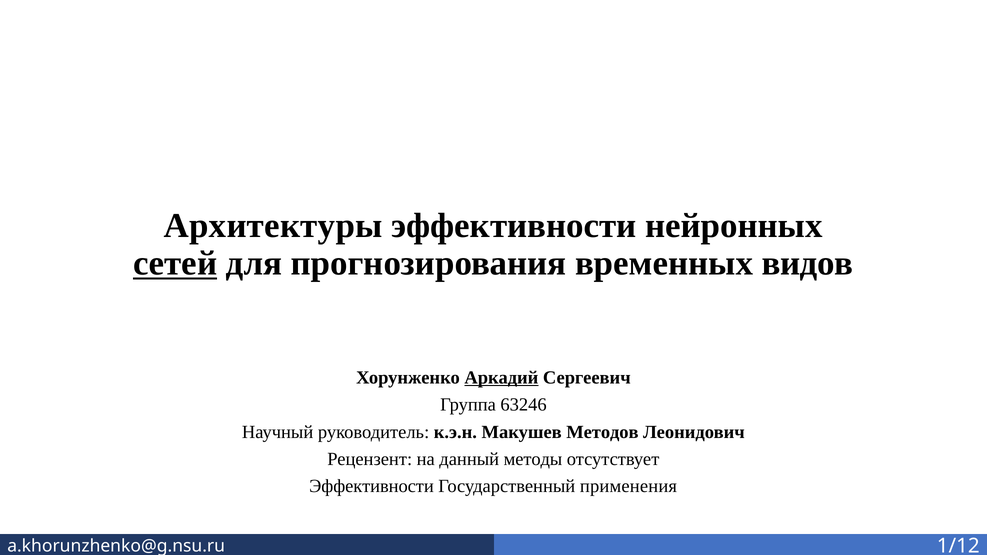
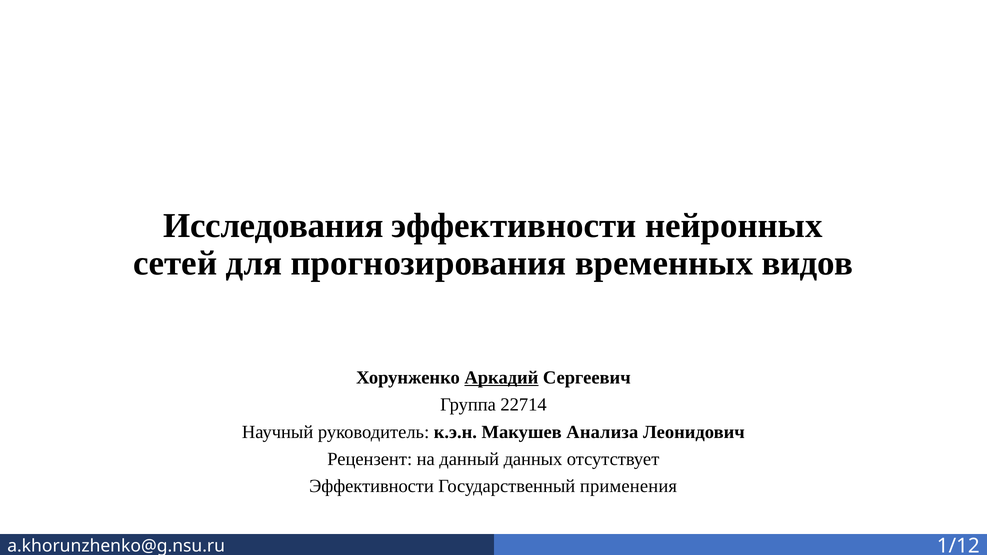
Архитектуры: Архитектуры -> Исследования (273, 226)
сетей underline: present -> none (175, 263)
63246: 63246 -> 22714 (524, 405)
Методов: Методов -> Анализа (602, 432)
методы: методы -> данных (533, 459)
